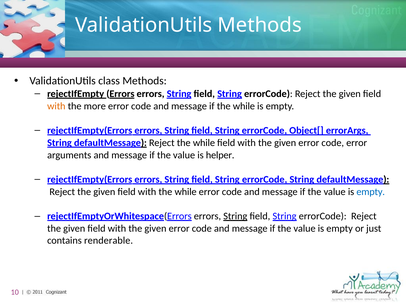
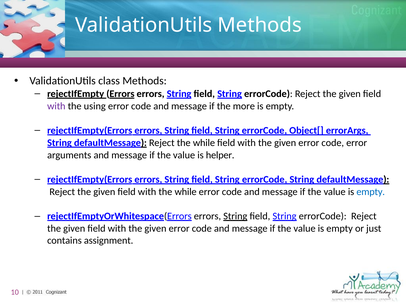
with colour: orange -> purple (56, 106)
more: more -> using (95, 106)
if the while: while -> more (244, 106)
renderable: renderable -> assignment (109, 241)
